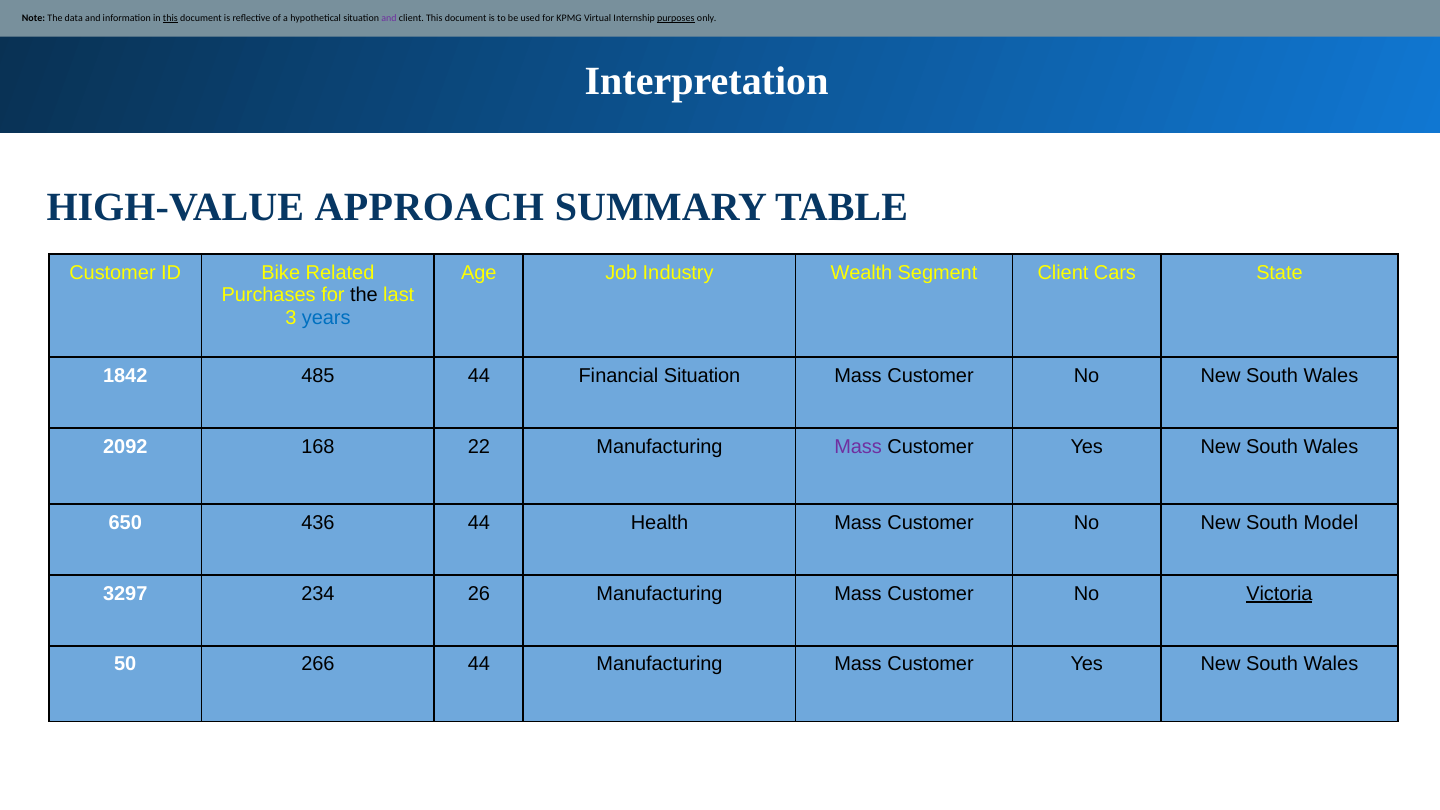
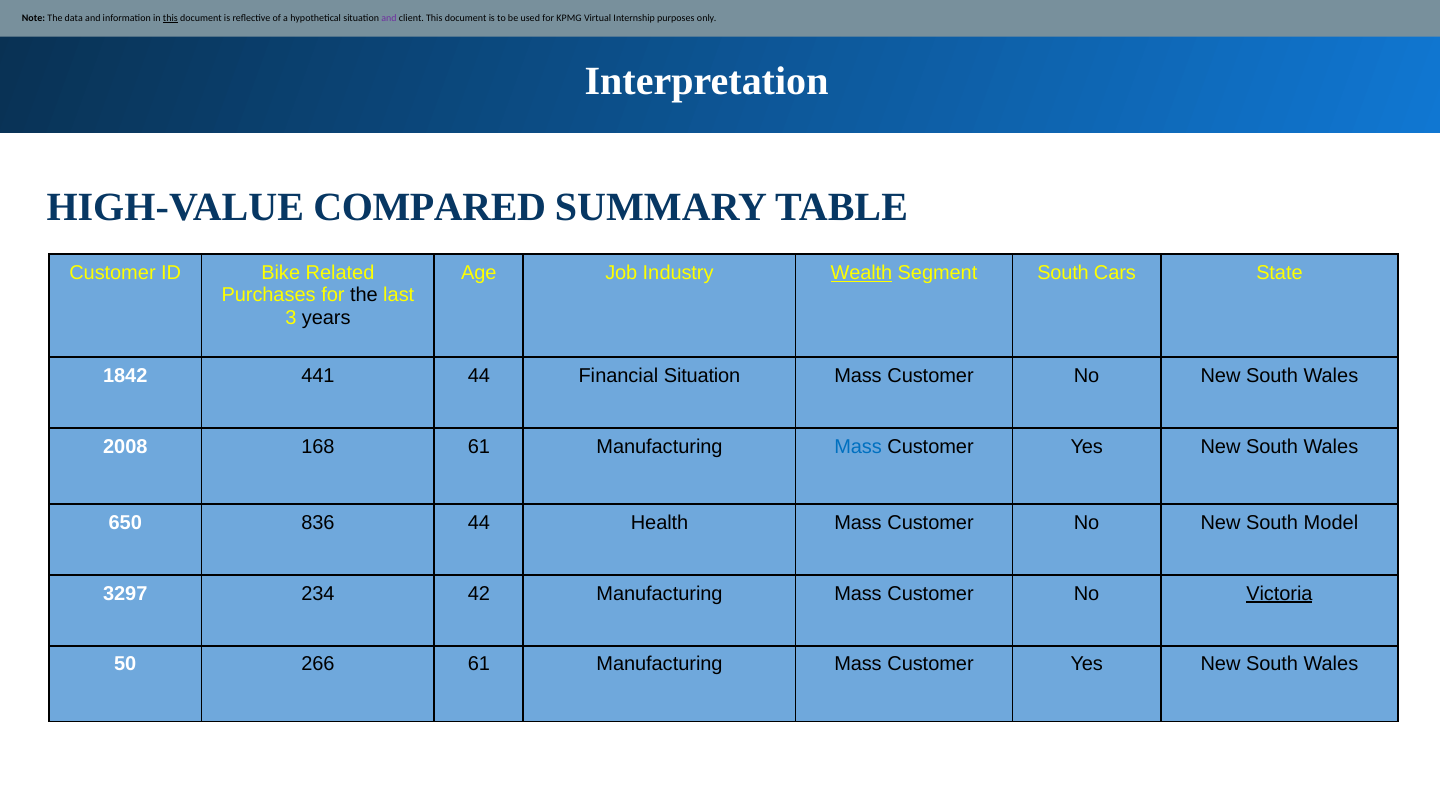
purposes underline: present -> none (676, 18)
APPROACH: APPROACH -> COMPARED (430, 207)
Wealth underline: none -> present (861, 273)
Segment Client: Client -> South (1063, 273)
years colour: blue -> black (326, 318)
485: 485 -> 441 (318, 376)
2092: 2092 -> 2008 (125, 447)
168 22: 22 -> 61 (479, 447)
Mass colour: purple -> blue (858, 447)
436: 436 -> 836 (318, 522)
26: 26 -> 42 (479, 593)
266 44: 44 -> 61 (479, 664)
